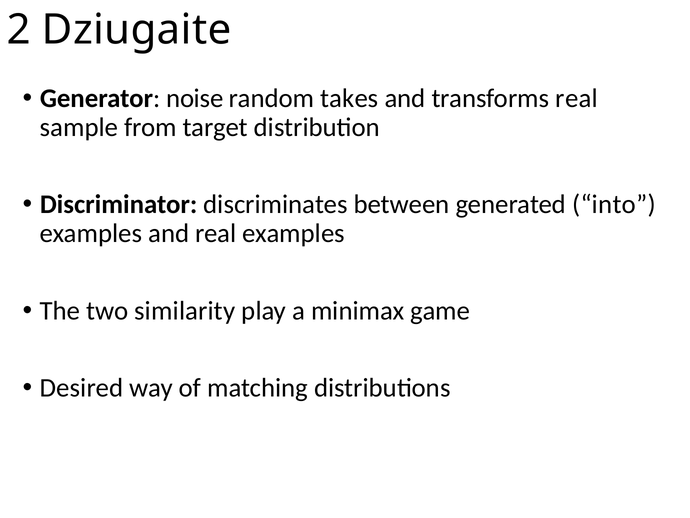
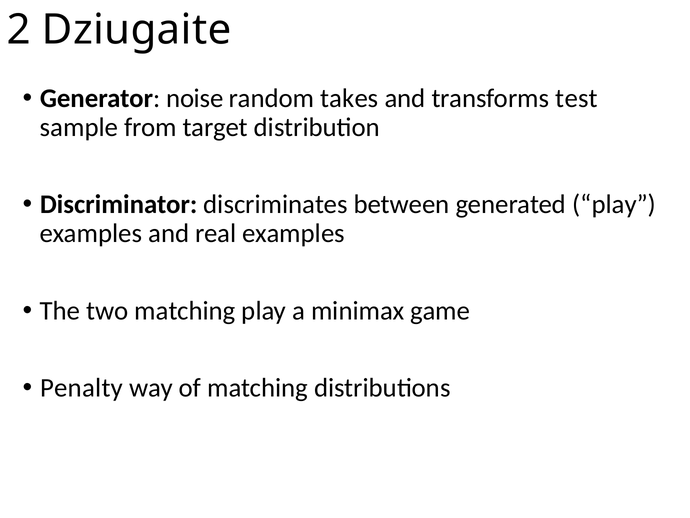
transforms real: real -> test (577, 98)
generated into: into -> play (614, 204)
two similarity: similarity -> matching (185, 310)
Desired: Desired -> Penalty (82, 388)
